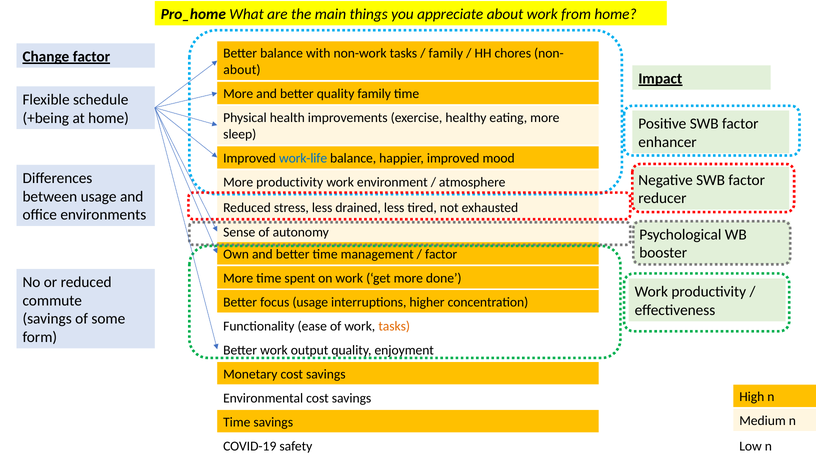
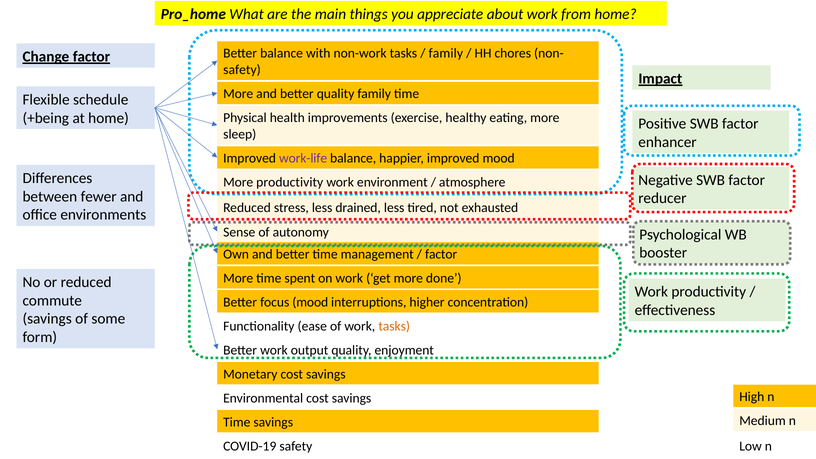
about: about -> safety (242, 70)
work-life colour: blue -> purple (303, 158)
between usage: usage -> fewer (99, 196)
focus usage: usage -> mood (310, 302)
